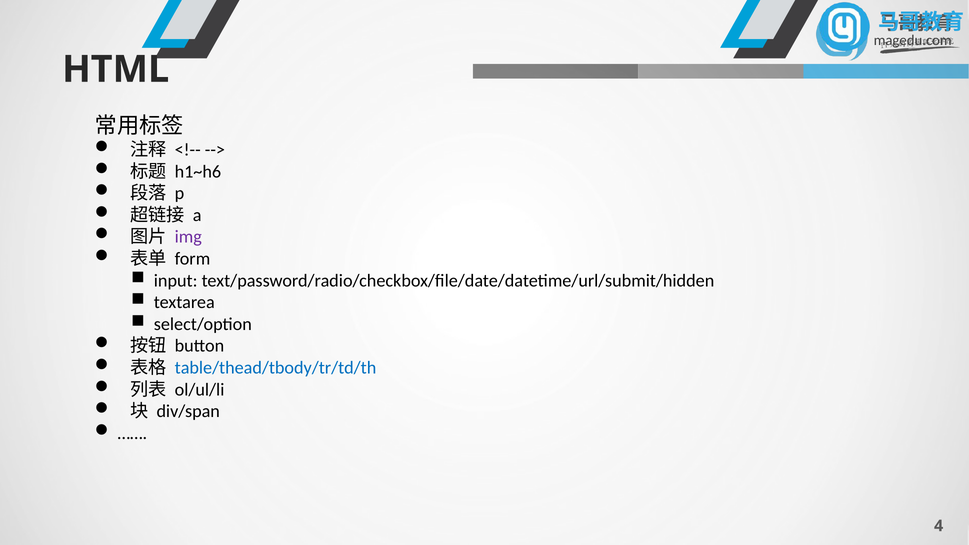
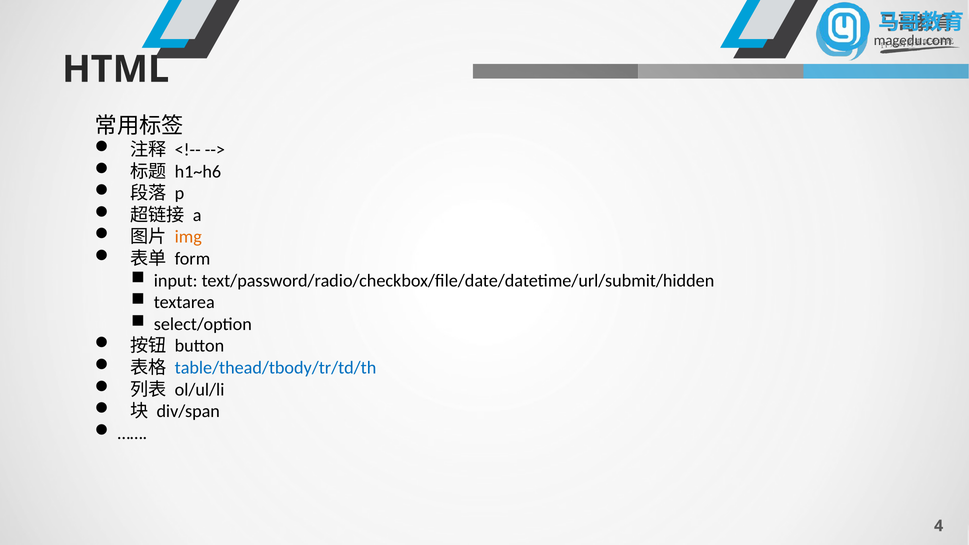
img colour: purple -> orange (188, 237)
